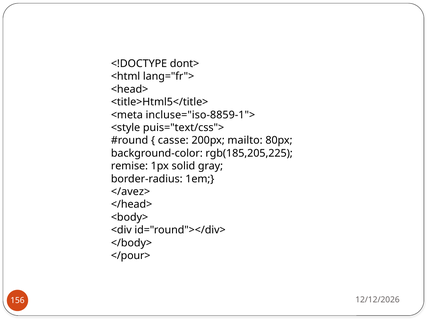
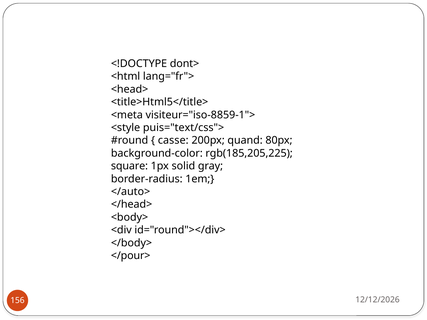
incluse="iso-8859-1">: incluse="iso-8859-1"> -> visiteur="iso-8859-1"> (200, 115)
mailto: mailto -> quand (245, 141)
remise: remise -> square (129, 166)
</avez>: </avez> -> </auto> (131, 192)
